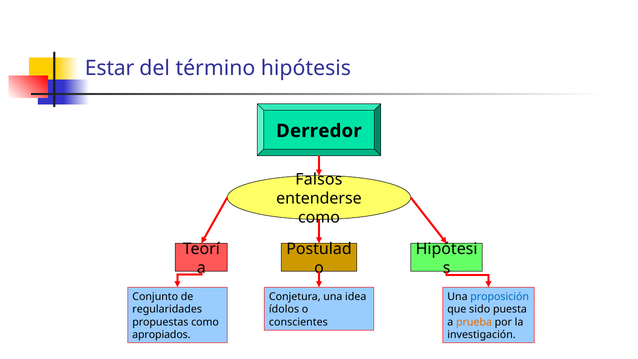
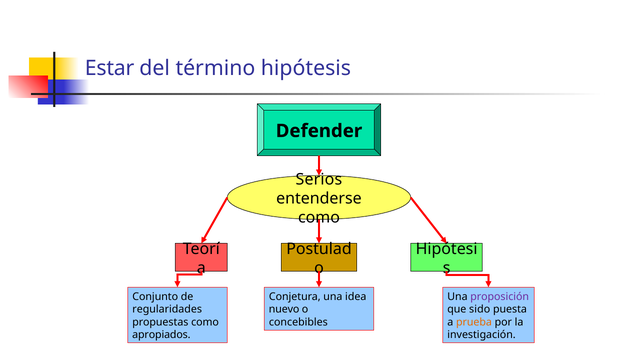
Derredor: Derredor -> Defender (319, 131)
Falsos: Falsos -> Serios (319, 179)
proposición colour: blue -> purple (500, 297)
ídolos: ídolos -> nuevo (284, 309)
conscientes: conscientes -> concebibles (298, 322)
